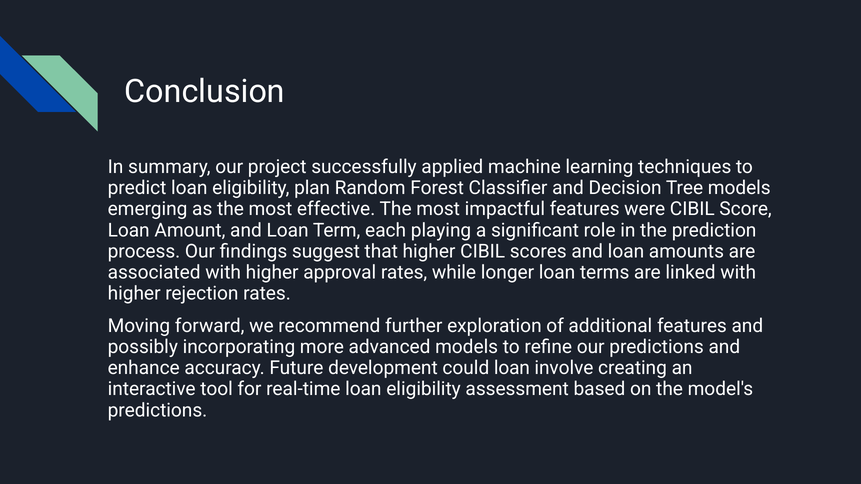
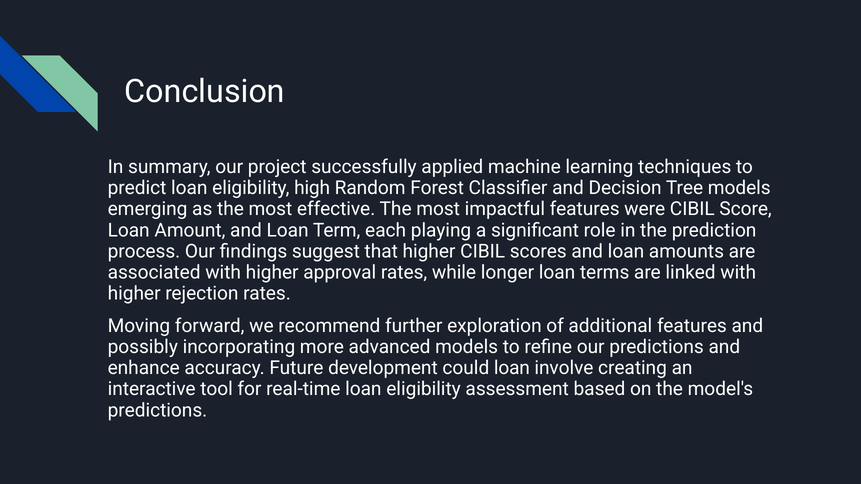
plan: plan -> high (312, 188)
